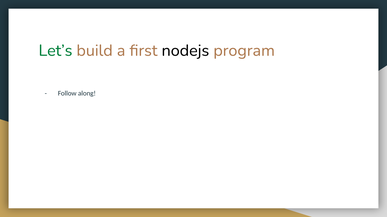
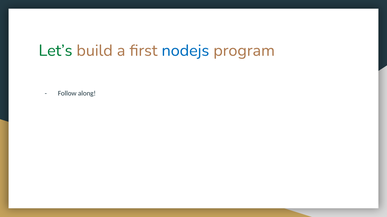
nodejs colour: black -> blue (185, 51)
